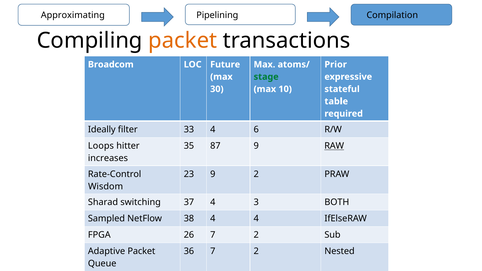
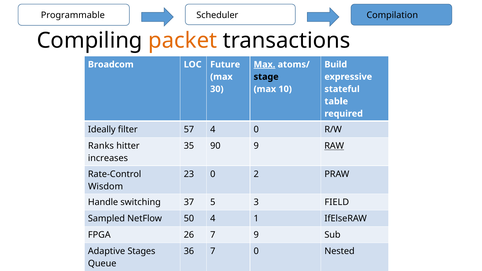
Approximating: Approximating -> Programmable (73, 15)
Pipelining: Pipelining -> Scheduler (217, 15)
Max underline: none -> present (264, 65)
Prior: Prior -> Build (336, 65)
stage colour: green -> black (266, 77)
filter 33: 33 -> 57 (189, 130)
4 6: 6 -> 0 (256, 130)
Loops: Loops -> Ranks (101, 146)
87: 87 -> 90 (215, 146)
23 9: 9 -> 0 (213, 174)
Sharad: Sharad -> Handle (103, 202)
37 4: 4 -> 5 (213, 202)
BOTH: BOTH -> FIELD (337, 202)
38: 38 -> 50 (189, 219)
4 4: 4 -> 1 (256, 219)
26 7 2: 2 -> 9 (256, 235)
Adaptive Packet: Packet -> Stages (141, 251)
36 7 2: 2 -> 0 (256, 251)
